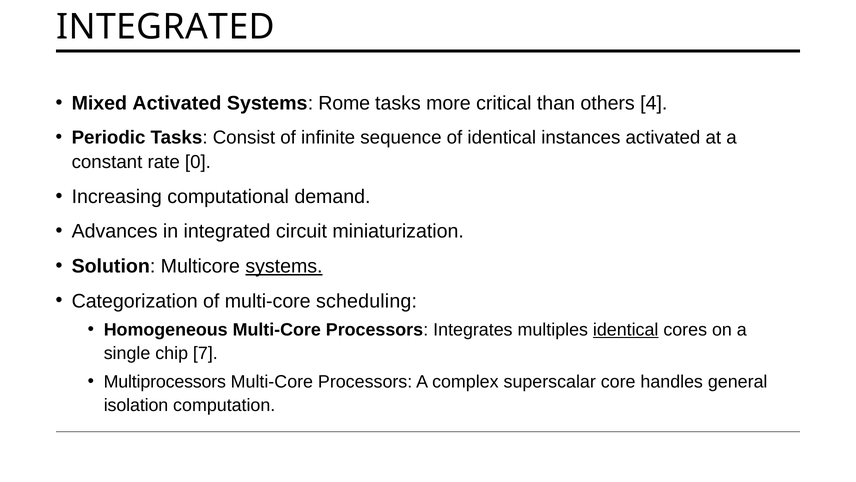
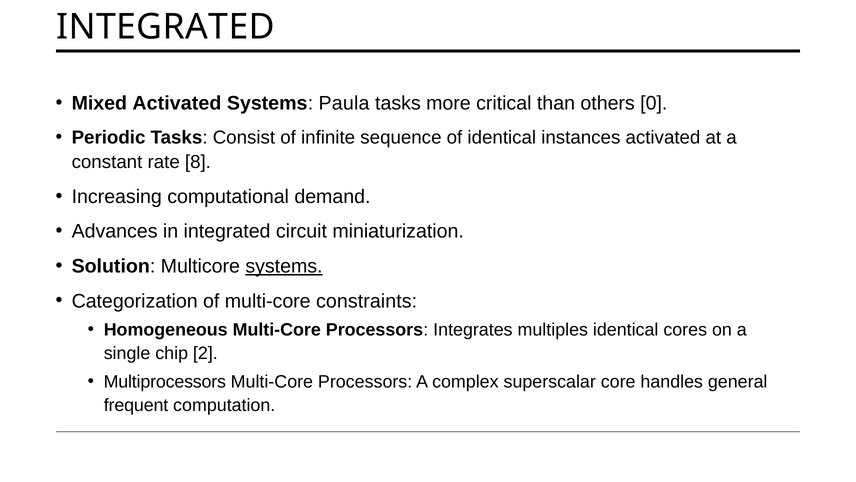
Rome: Rome -> Paula (344, 103)
4: 4 -> 0 (654, 103)
0: 0 -> 8 (198, 162)
scheduling: scheduling -> constraints (367, 301)
identical underline: present -> none (626, 330)
7: 7 -> 2 (205, 353)
isolation: isolation -> frequent (136, 405)
